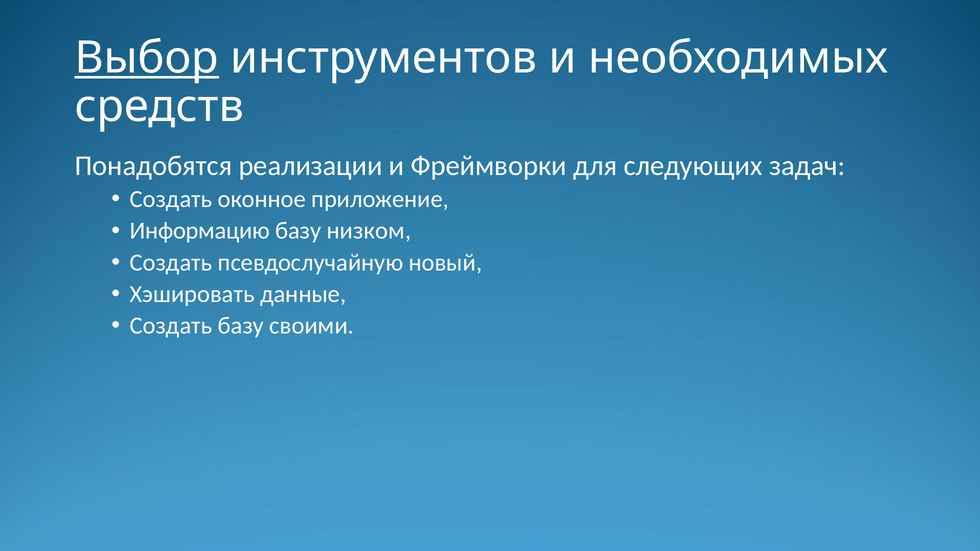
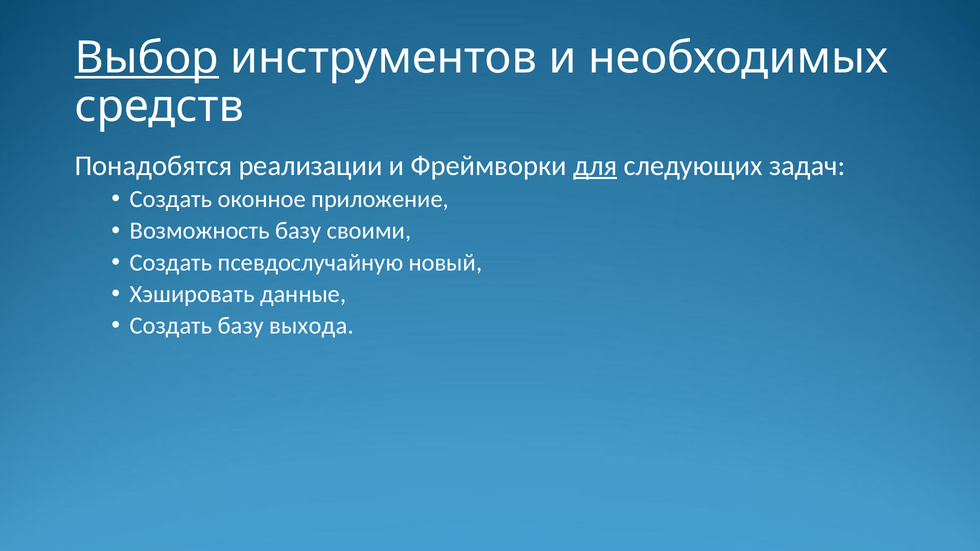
для underline: none -> present (595, 166)
Информацию: Информацию -> Возможность (200, 231)
низком: низком -> своими (369, 231)
своими: своими -> выхода (312, 326)
